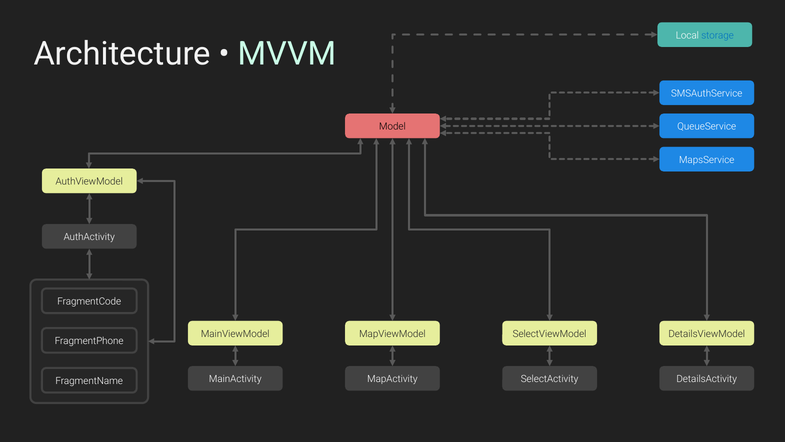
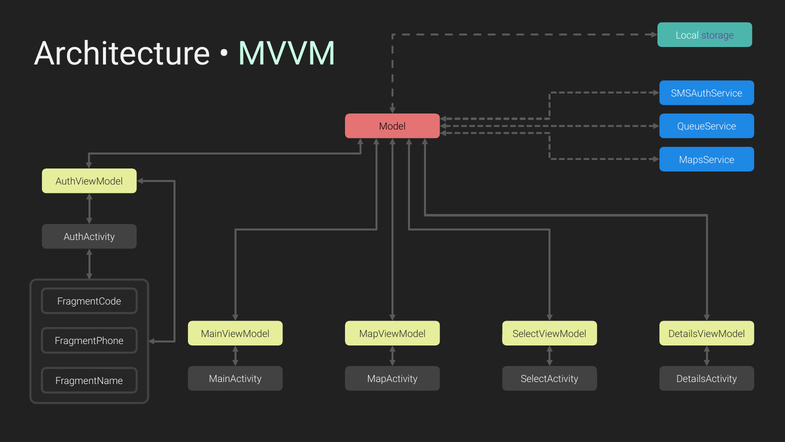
storage colour: blue -> purple (718, 35)
